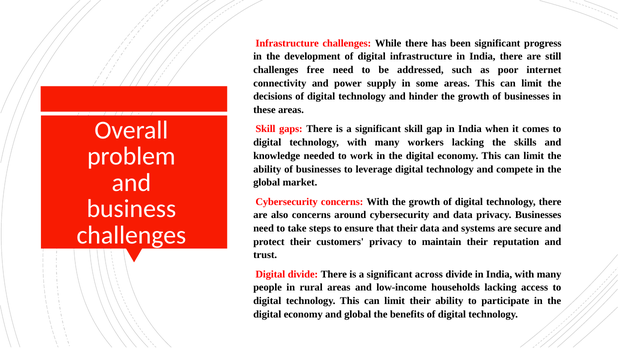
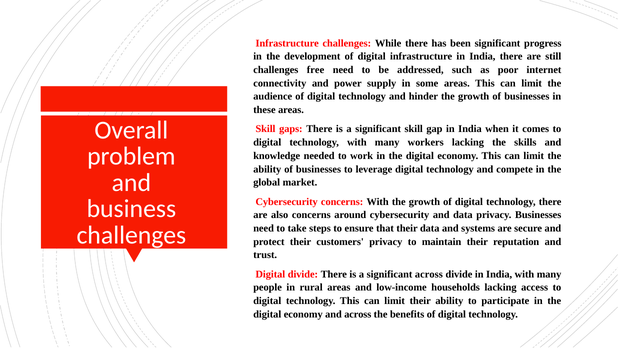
decisions: decisions -> audience (273, 97)
and global: global -> across (358, 314)
